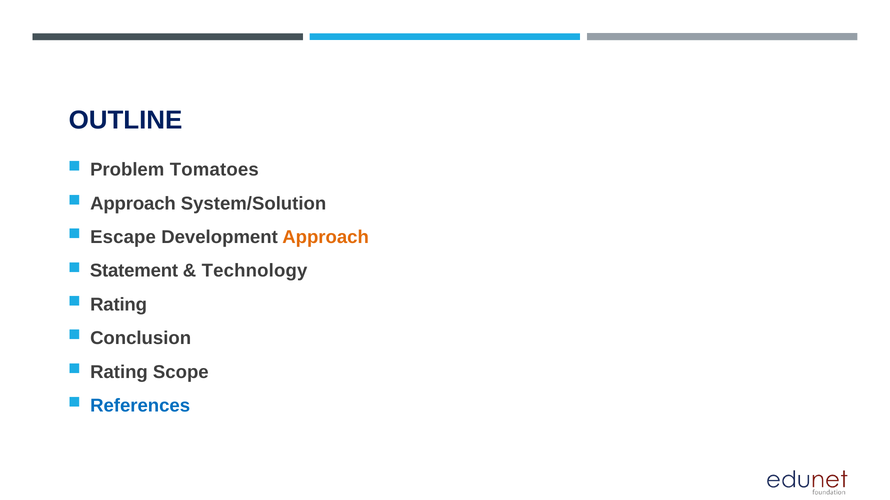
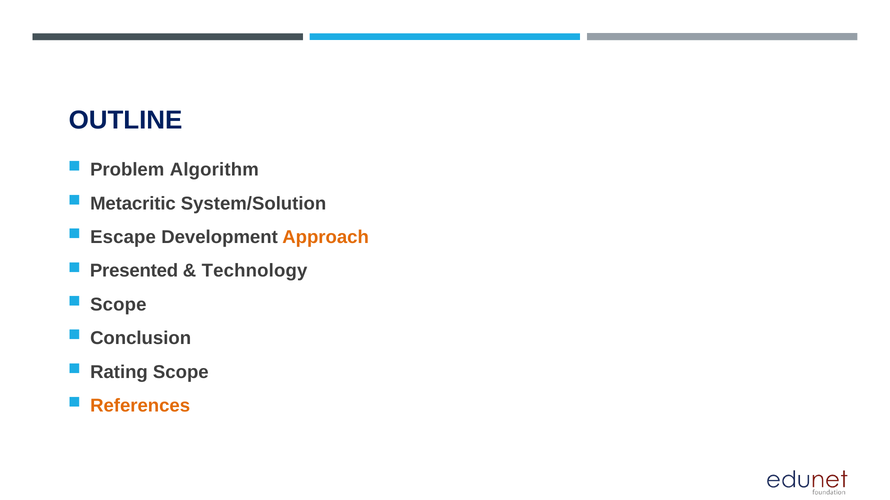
Tomatoes: Tomatoes -> Algorithm (214, 170)
Approach: Approach -> Metacritic (133, 204)
Statement: Statement -> Presented (134, 271)
Rating: Rating -> Scope (118, 305)
References colour: blue -> orange (140, 406)
